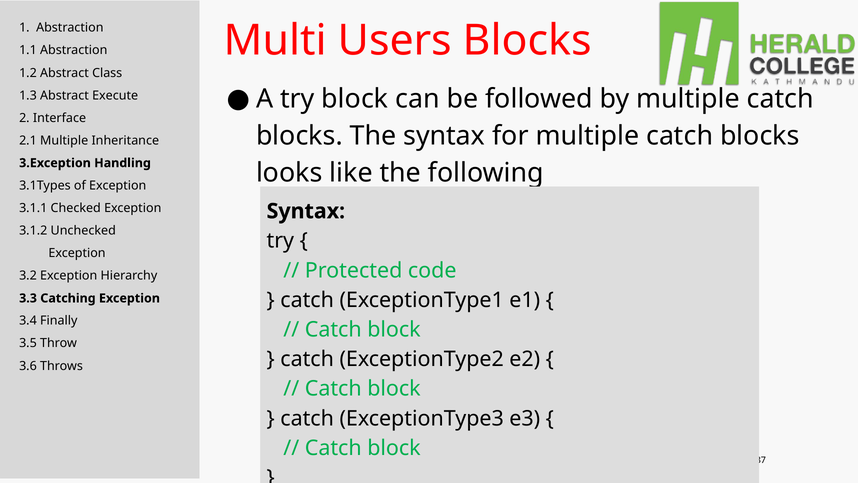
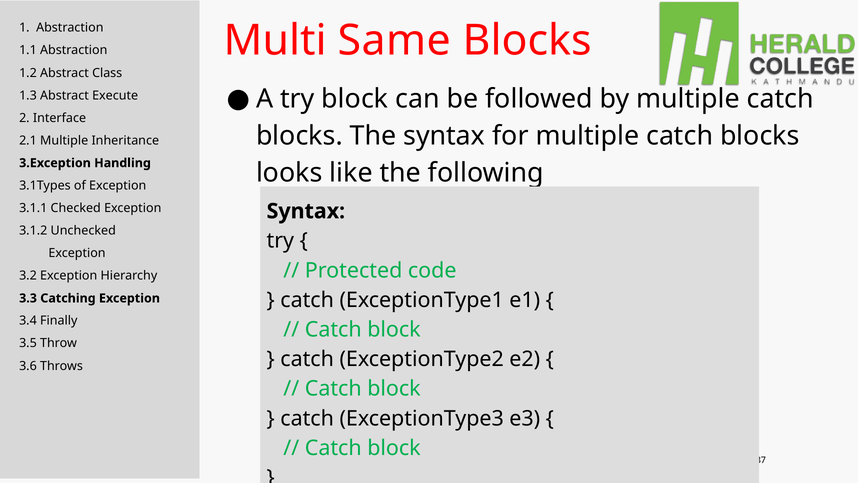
Users: Users -> Same (395, 41)
